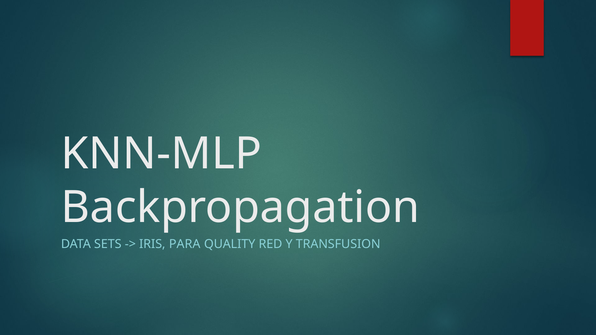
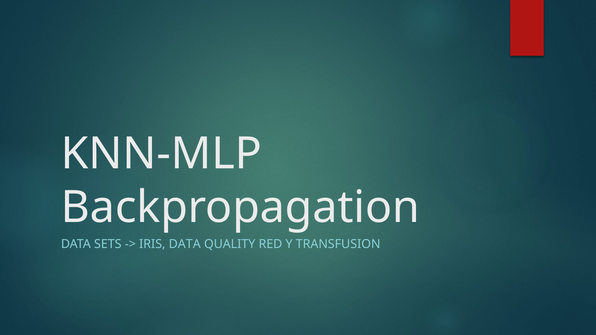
IRIS PARA: PARA -> DATA (185, 244)
